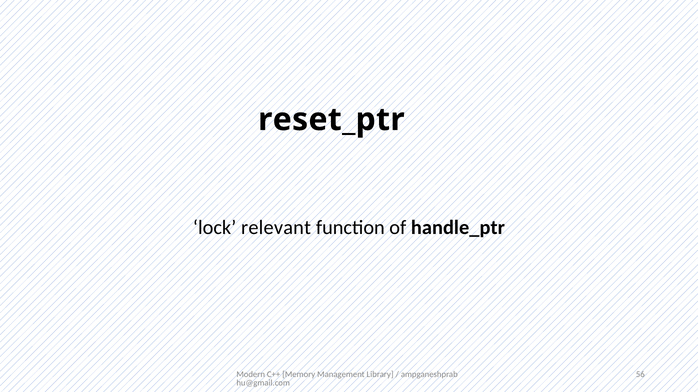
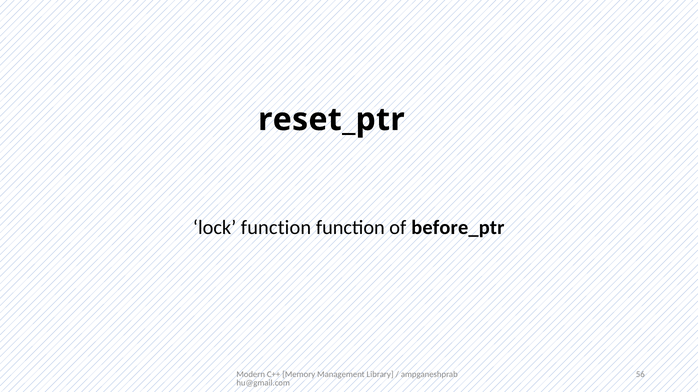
lock relevant: relevant -> function (276, 228)
handle_ptr: handle_ptr -> before_ptr (458, 228)
